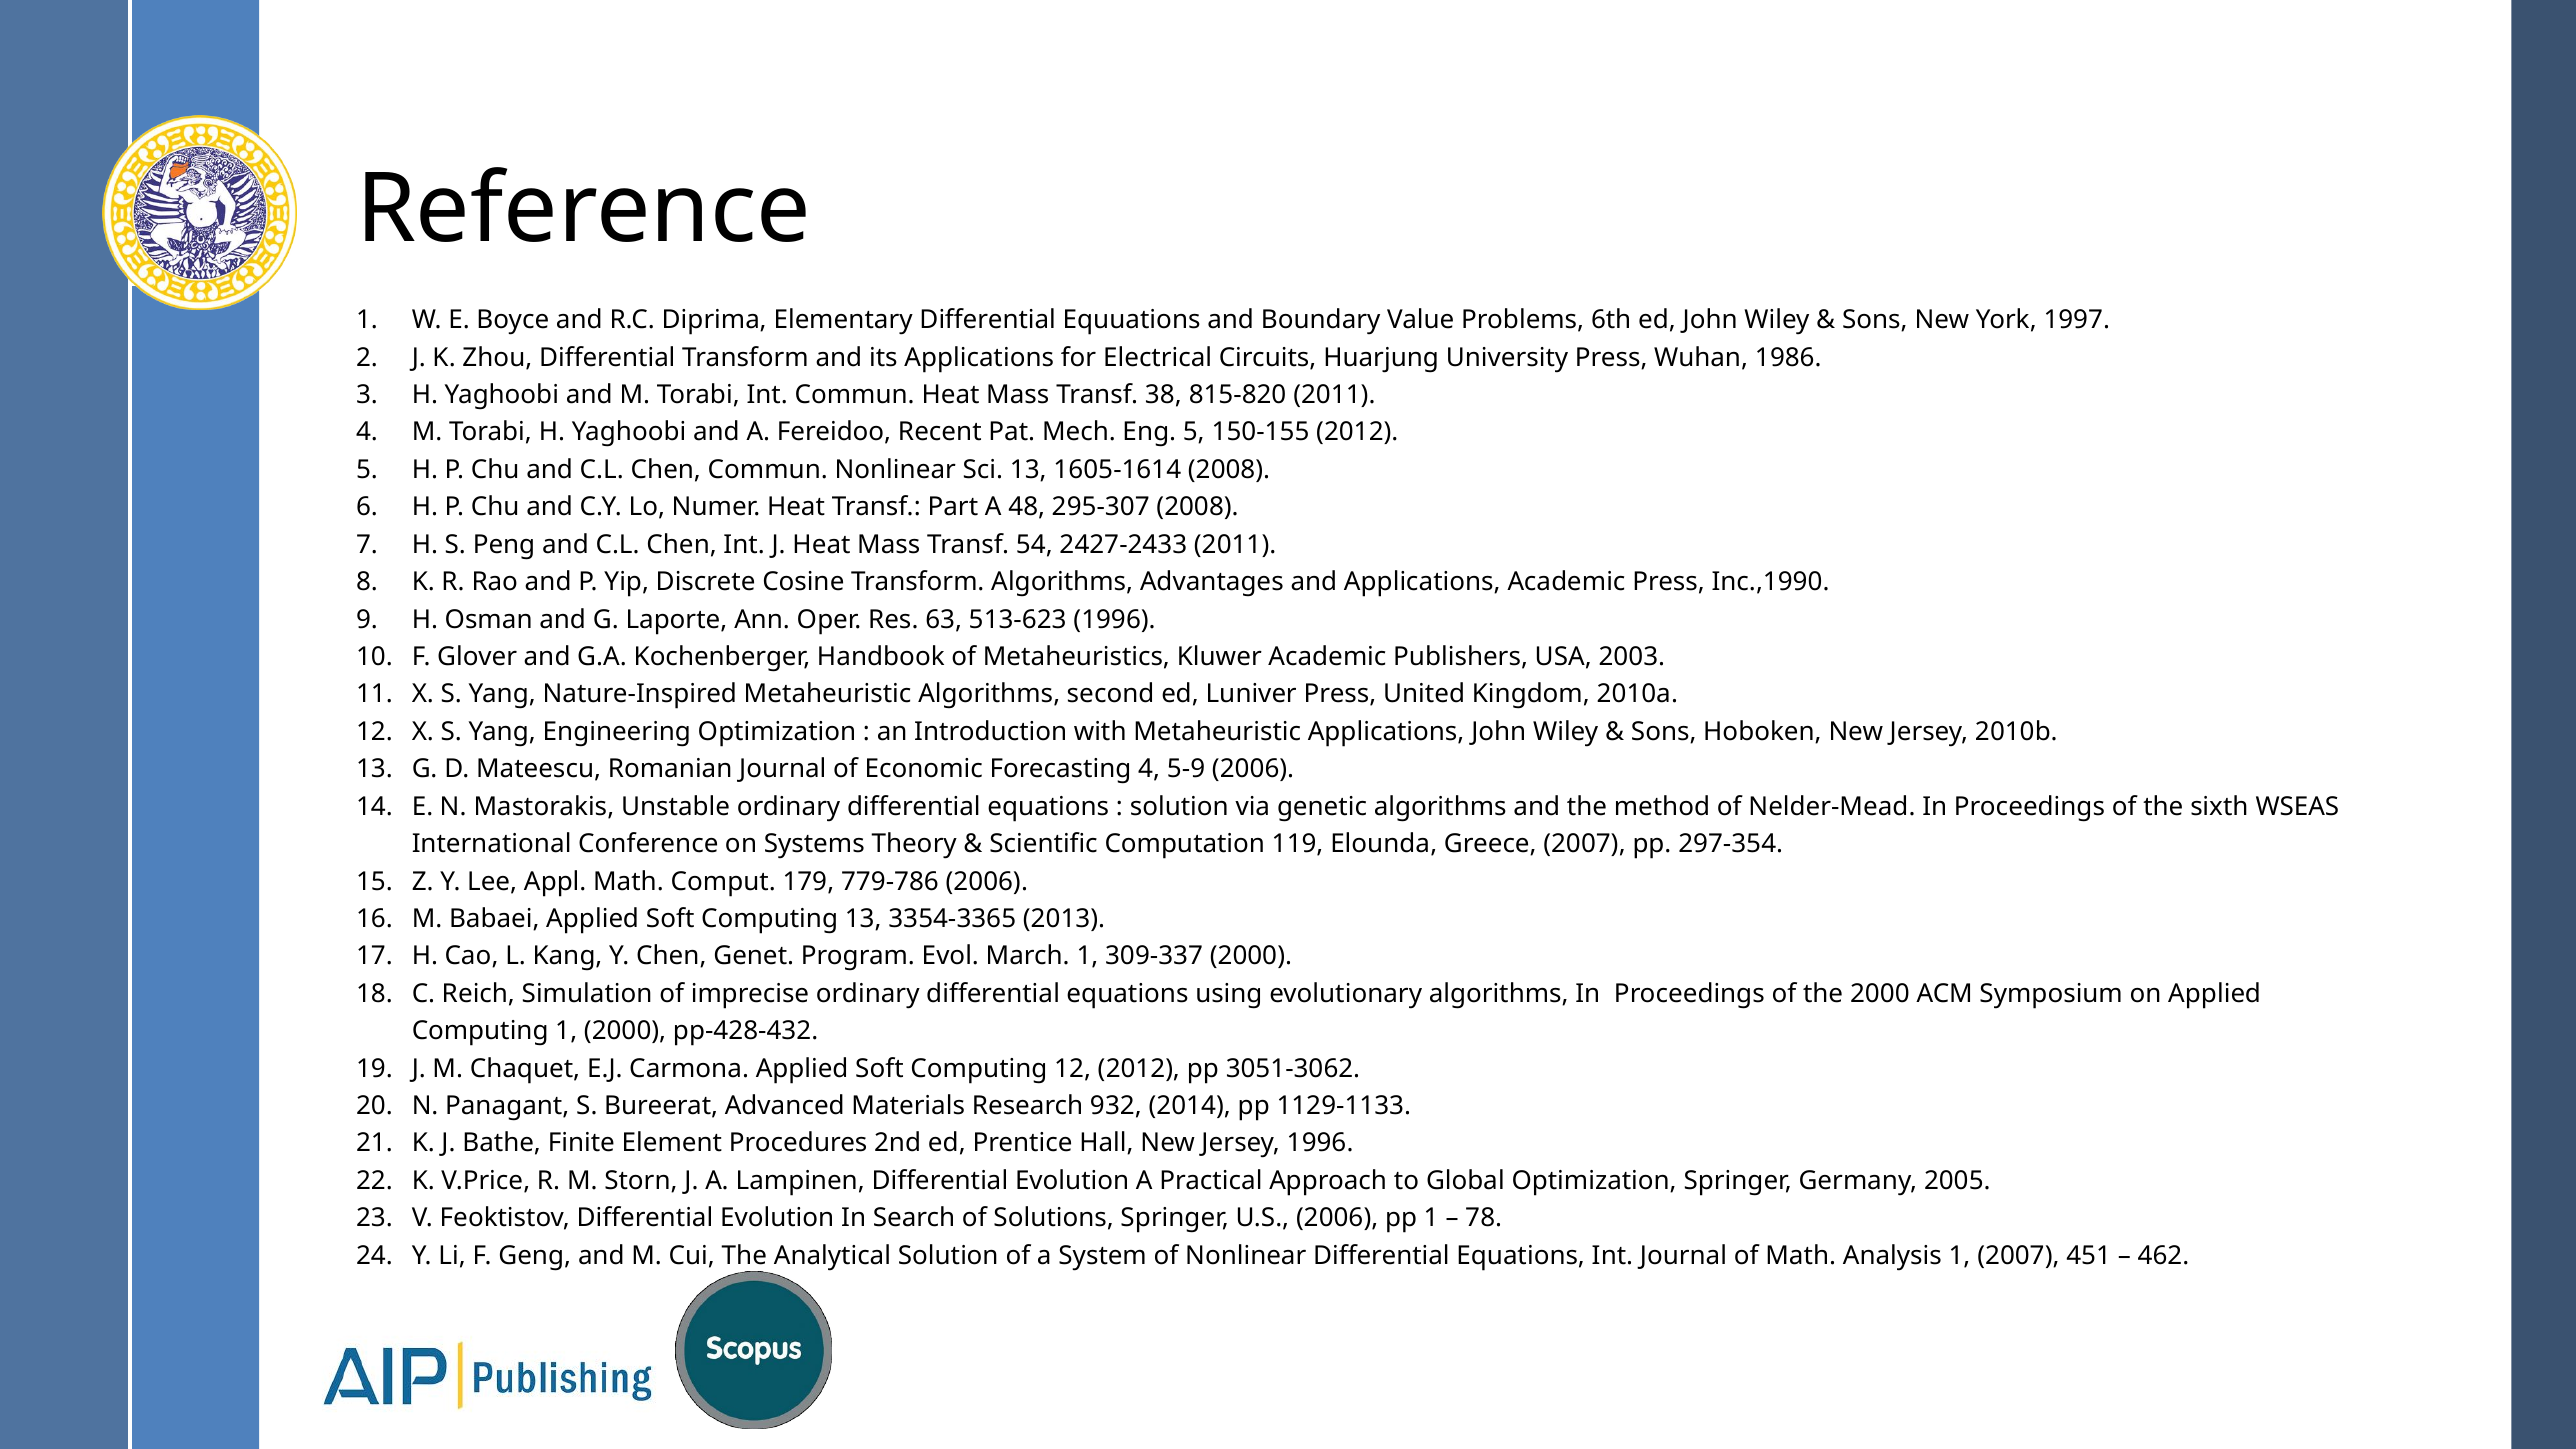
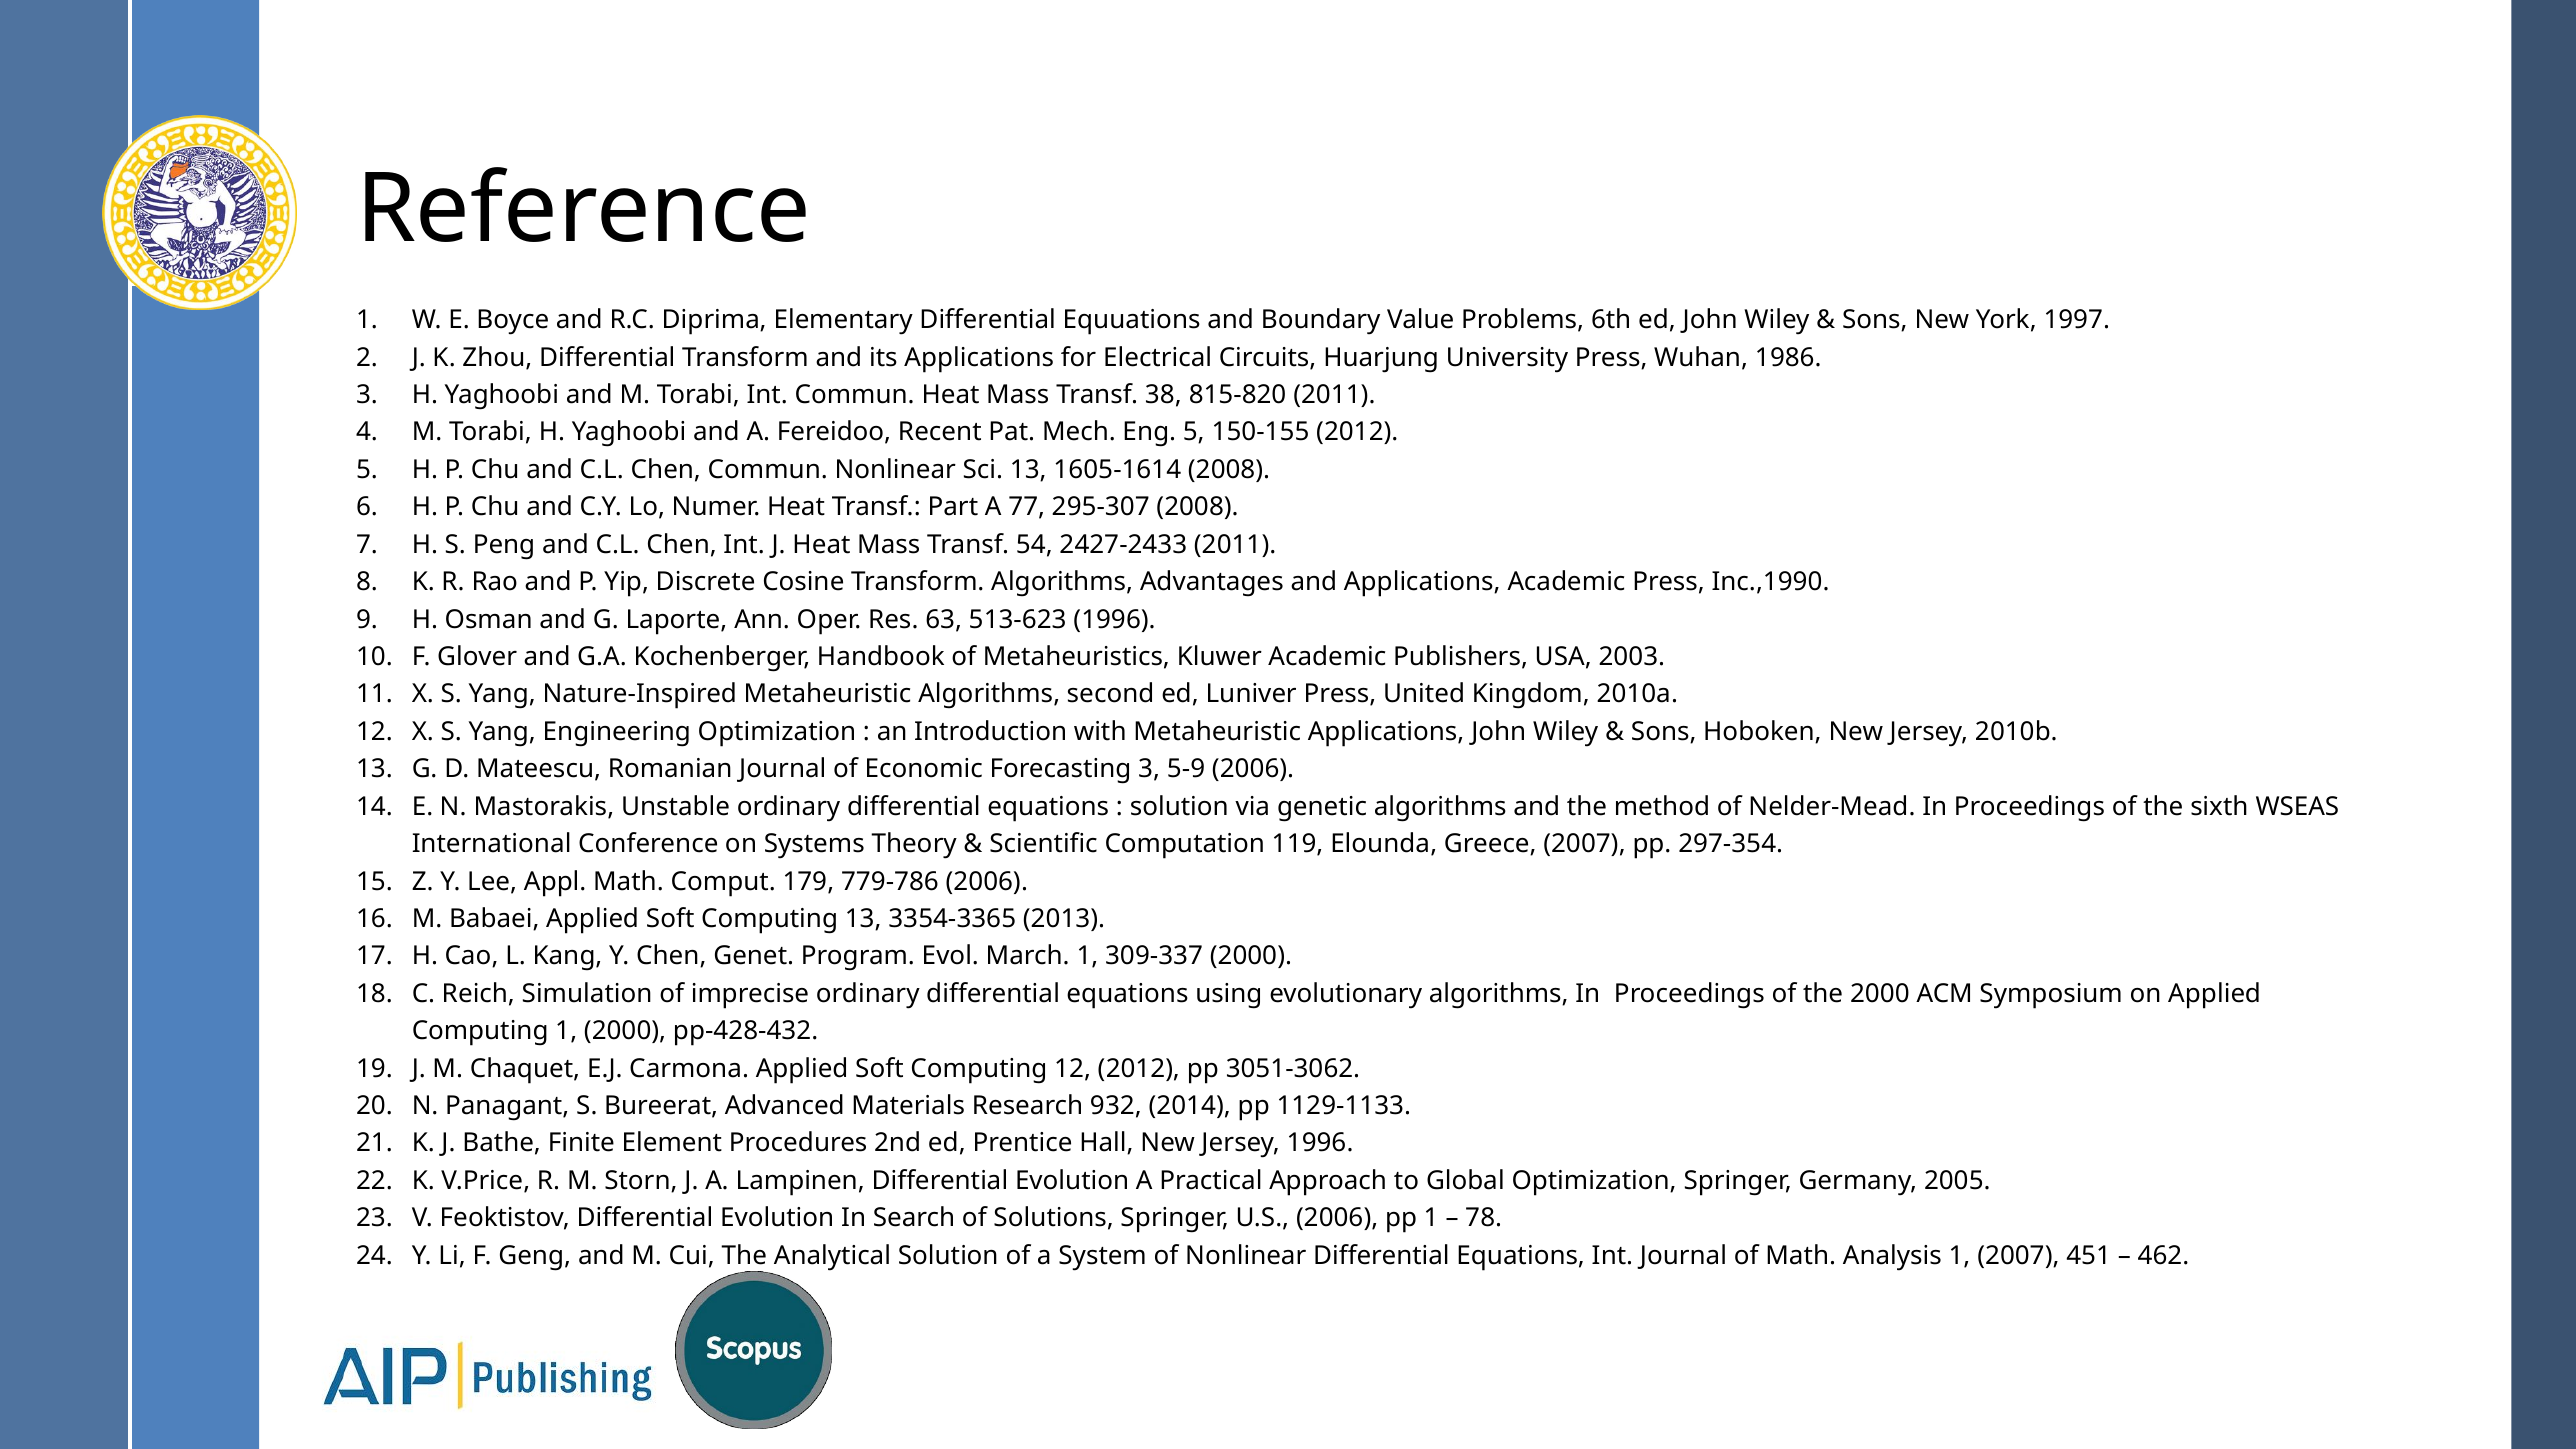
48: 48 -> 77 (1027, 507)
Forecasting 4: 4 -> 3 (1149, 769)
